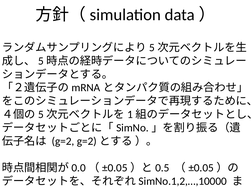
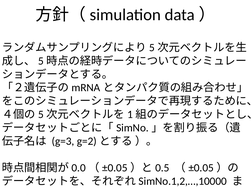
g=2: g=2 -> g=3 (63, 141)
